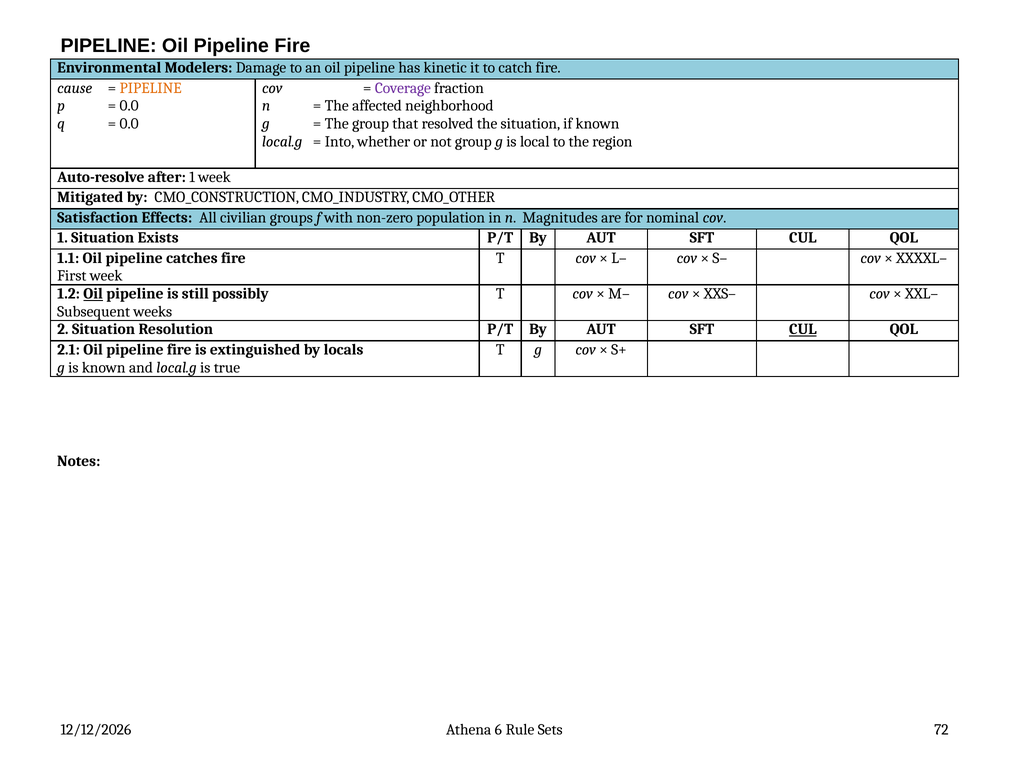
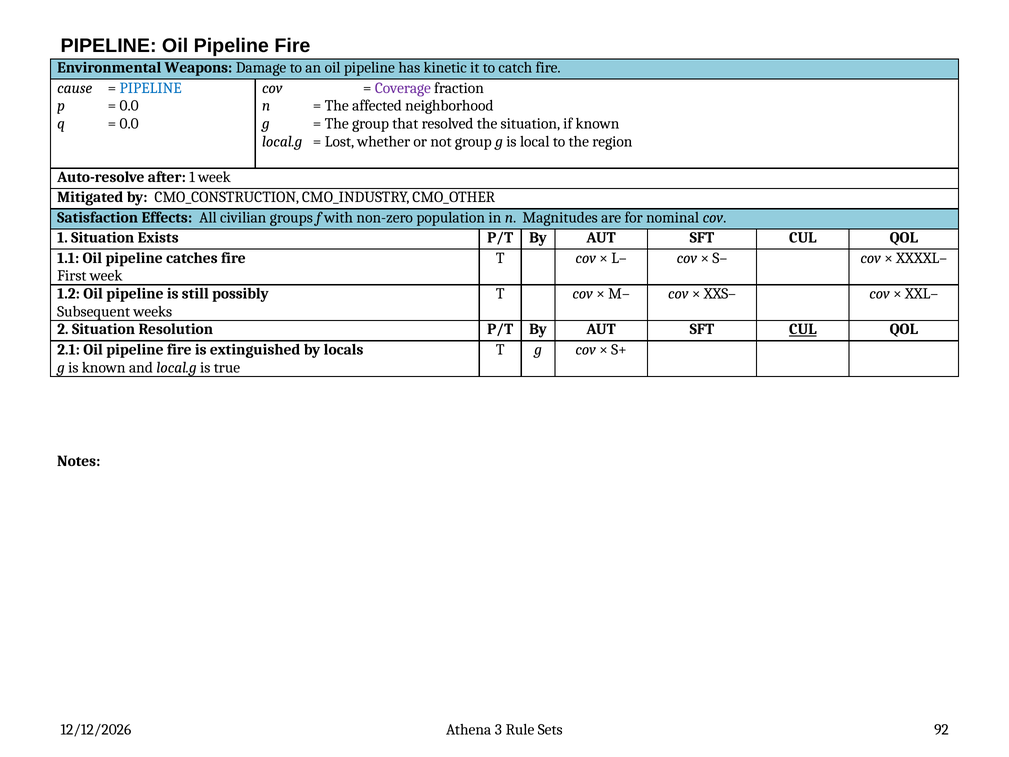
Modelers: Modelers -> Weapons (199, 68)
PIPELINE colour: orange -> blue (151, 88)
Into: Into -> Lost (340, 141)
Oil underline: present -> none (93, 294)
6: 6 -> 3 (498, 729)
72: 72 -> 92 (941, 729)
